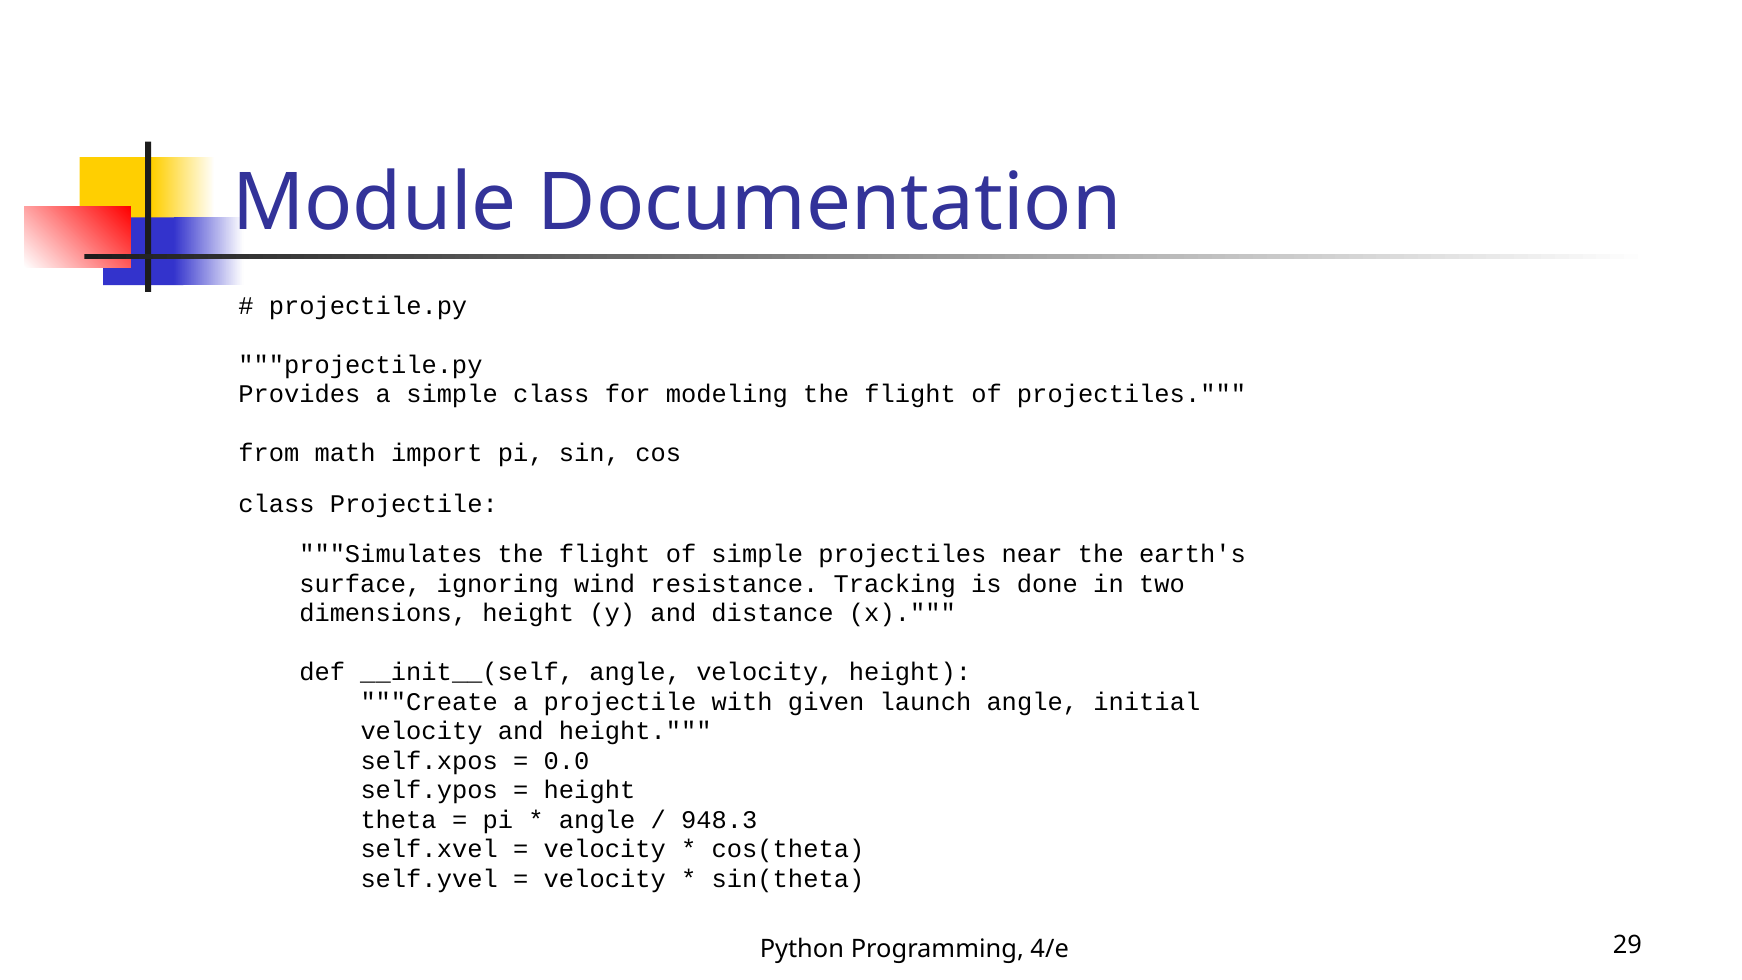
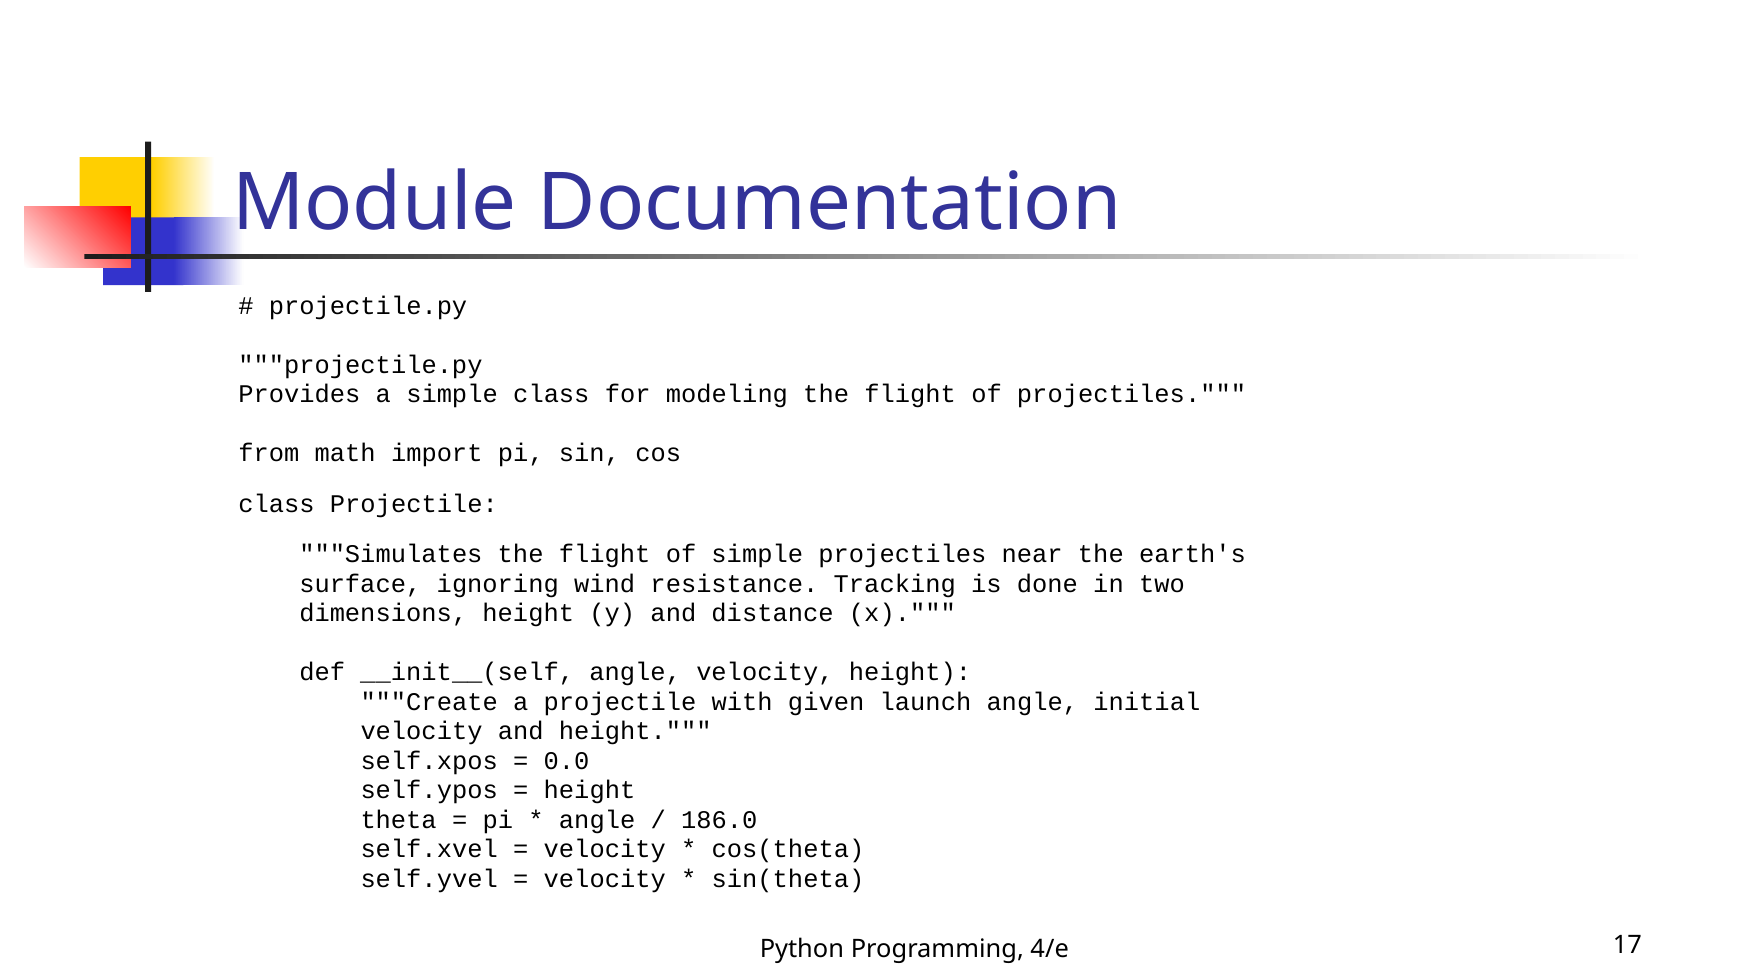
948.3: 948.3 -> 186.0 (719, 820)
29: 29 -> 17 (1627, 945)
